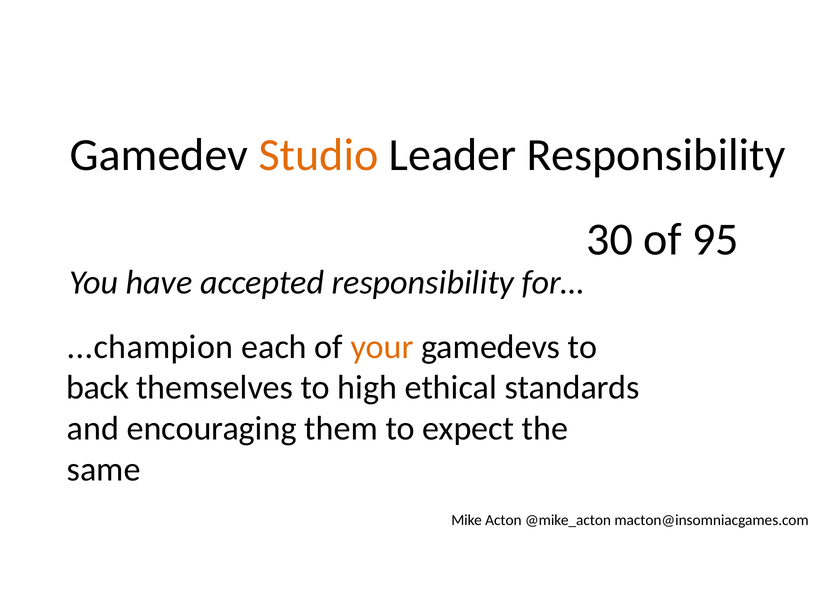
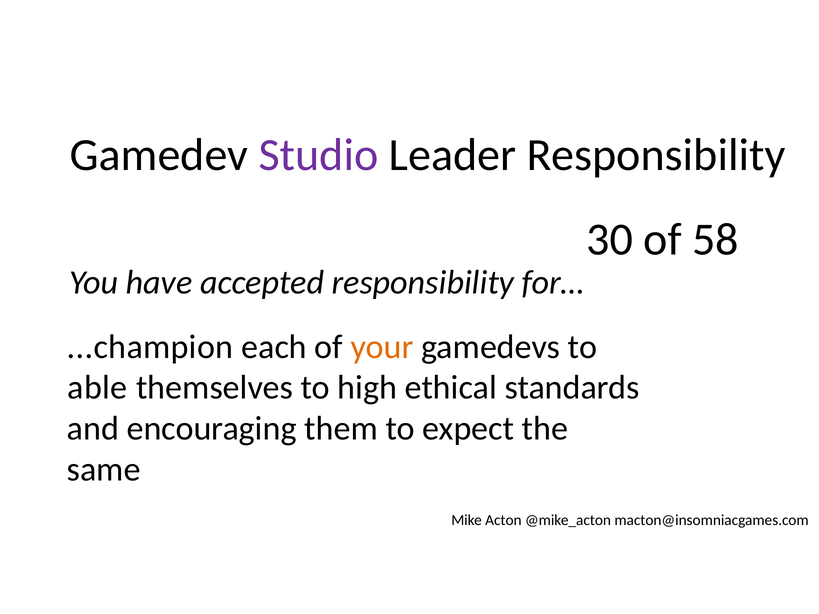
Studio colour: orange -> purple (319, 155)
95: 95 -> 58 (715, 240)
back: back -> able (97, 388)
